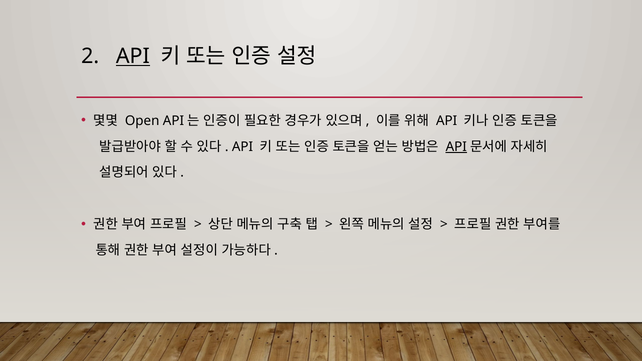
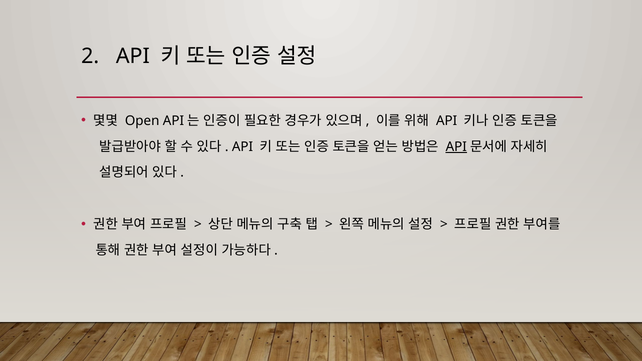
API underline: present -> none (133, 56)
